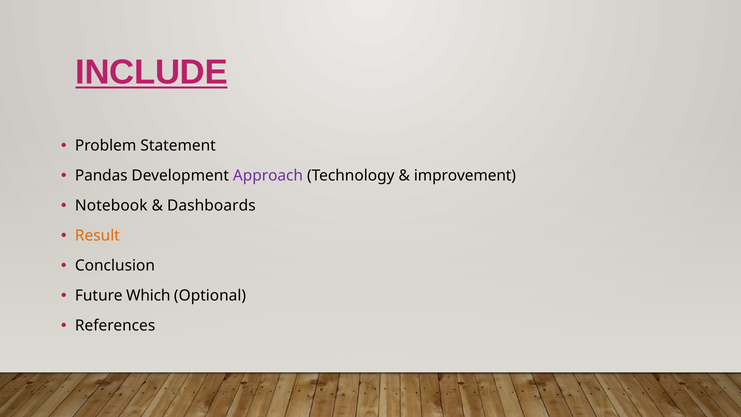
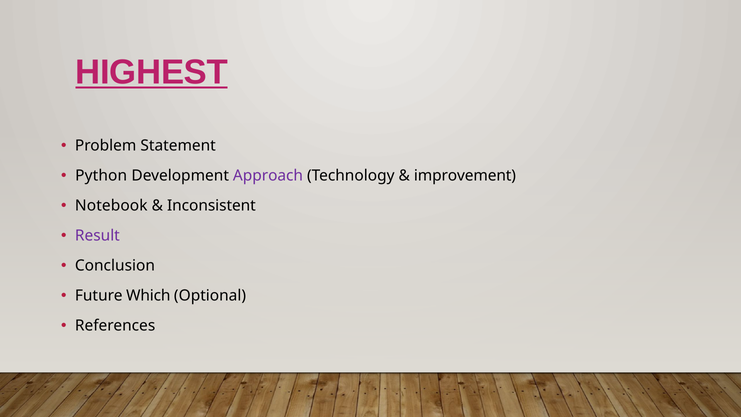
INCLUDE: INCLUDE -> HIGHEST (152, 72)
Pandas: Pandas -> Python (101, 176)
Dashboards: Dashboards -> Inconsistent (211, 206)
Result colour: orange -> purple (97, 236)
